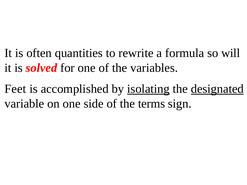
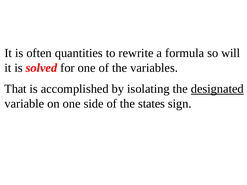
Feet: Feet -> That (16, 89)
isolating underline: present -> none (148, 89)
terms: terms -> states (152, 104)
